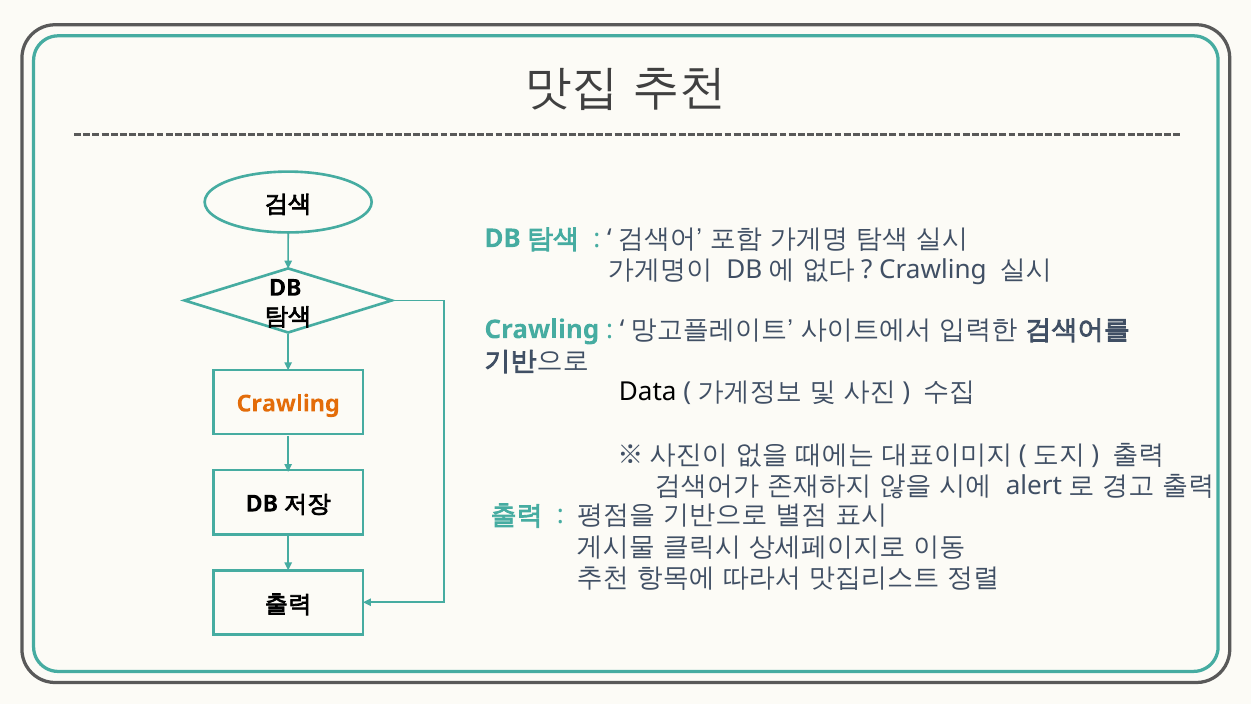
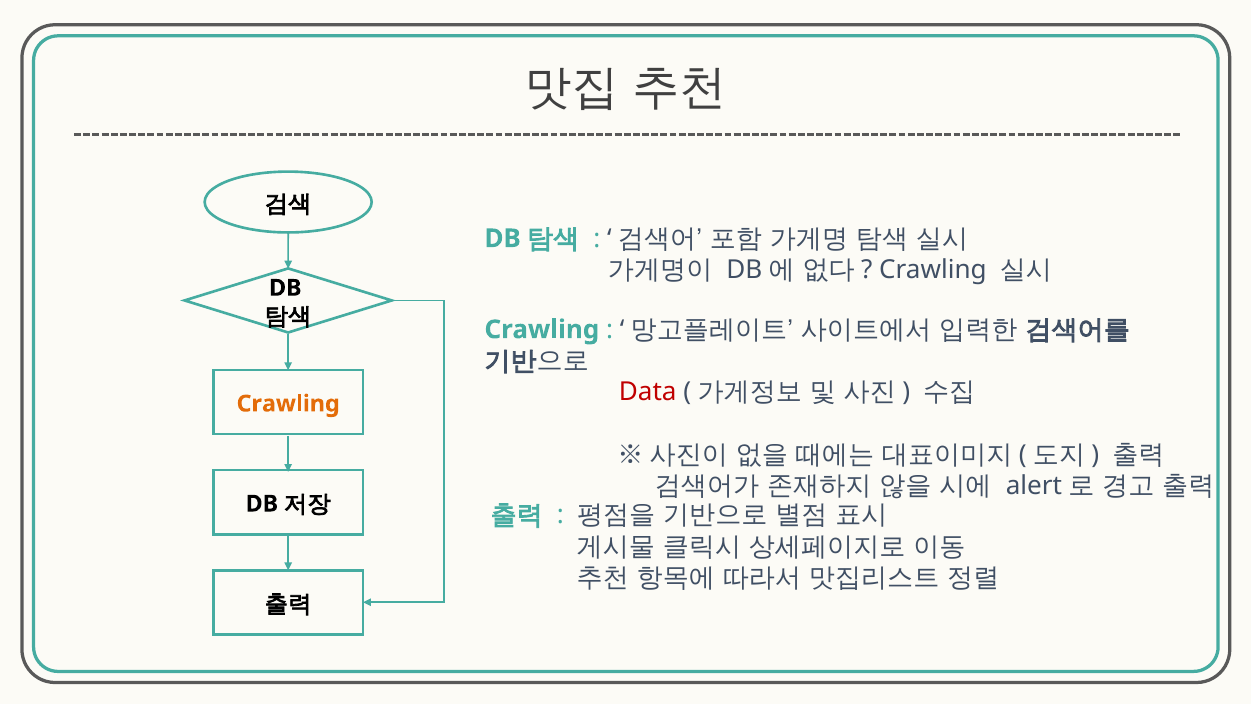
Data colour: black -> red (648, 392)
